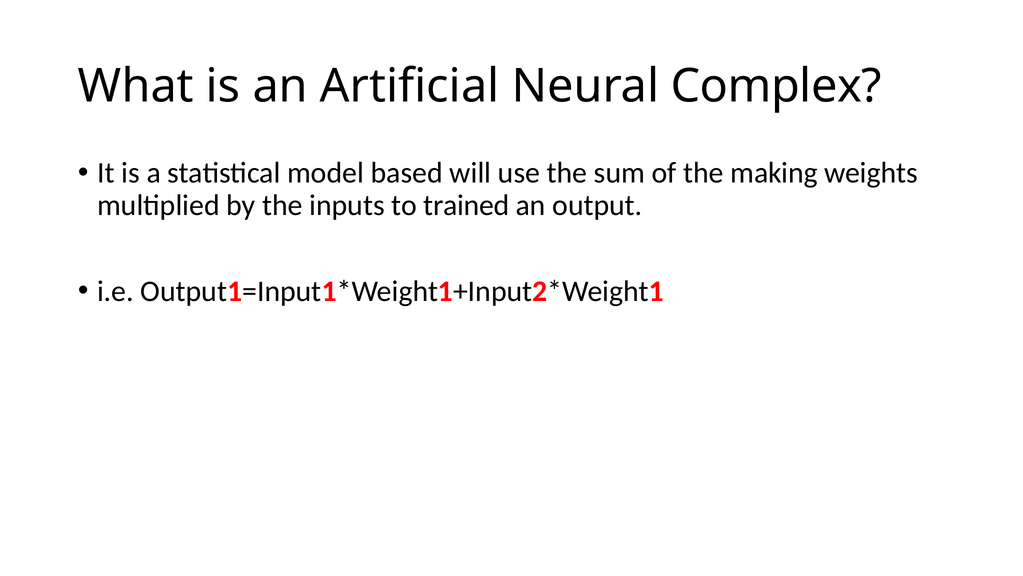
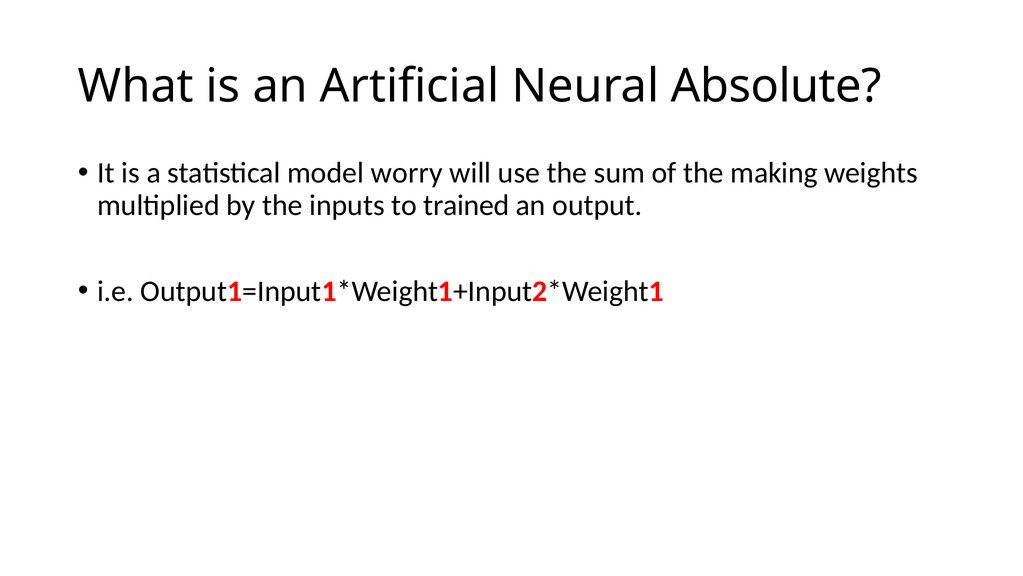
Complex: Complex -> Absolute (776, 86)
based: based -> worry (407, 173)
